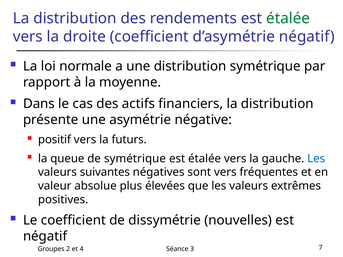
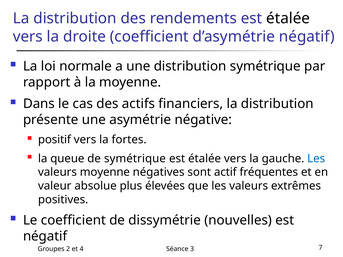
étalée colour: green -> black (288, 18)
futurs: futurs -> fortes (129, 140)
valeurs suivantes: suivantes -> moyenne (105, 172)
sont vers: vers -> actif (225, 172)
